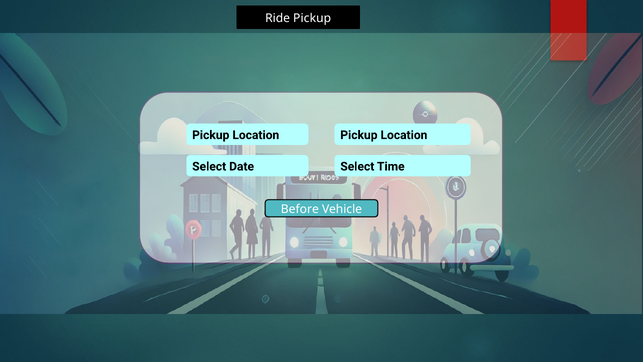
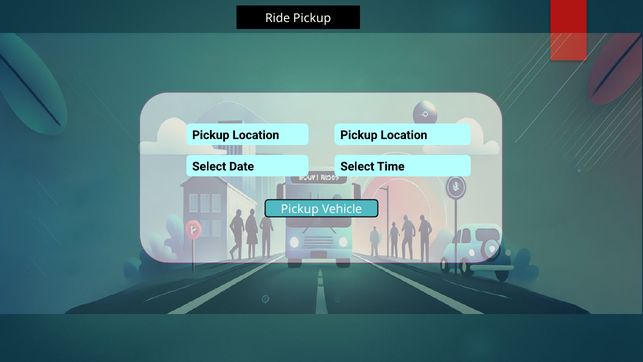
Before: Before -> Pickup (300, 209)
